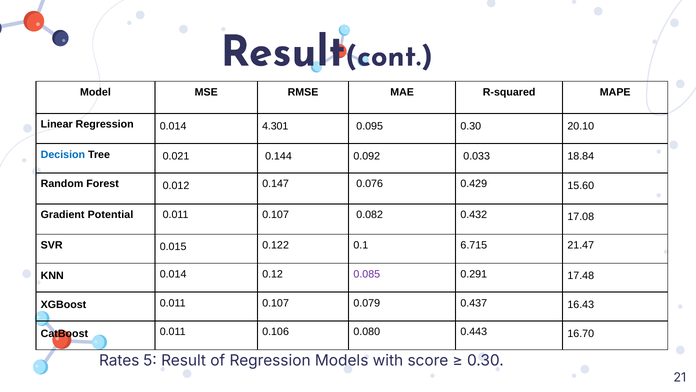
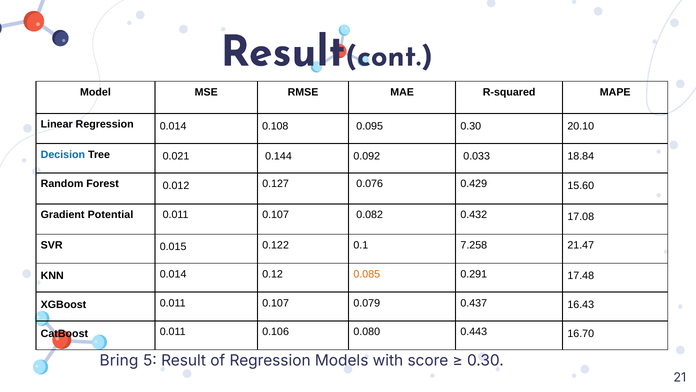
4.301: 4.301 -> 0.108 (275, 126)
0.147: 0.147 -> 0.127 (276, 184)
6.715: 6.715 -> 7.258 (474, 245)
0.085 colour: purple -> orange (367, 274)
Rates: Rates -> Bring (119, 360)
